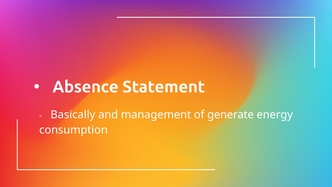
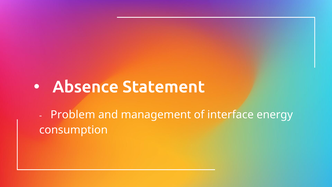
Basically: Basically -> Problem (73, 115)
generate: generate -> interface (230, 115)
